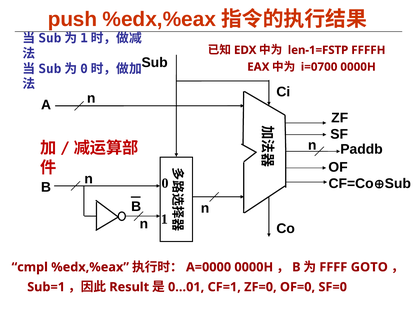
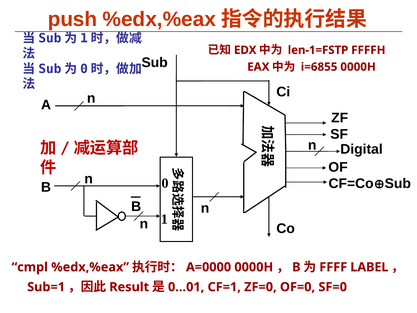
i=0700: i=0700 -> i=6855 (319, 67)
Paddb: Paddb -> Digital (362, 149)
GOTO: GOTO -> LABEL (369, 267)
